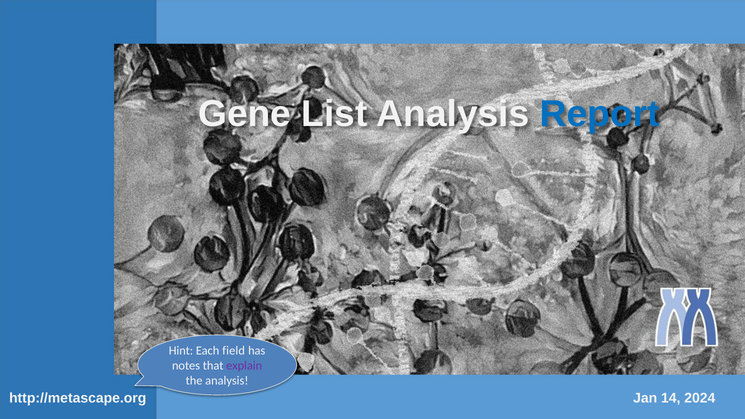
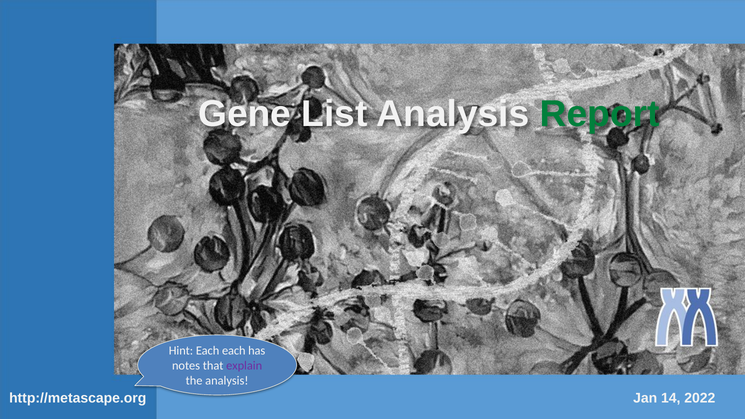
Report colour: blue -> green (600, 114)
Each field: field -> each (234, 351)
2024: 2024 -> 2022 (700, 398)
